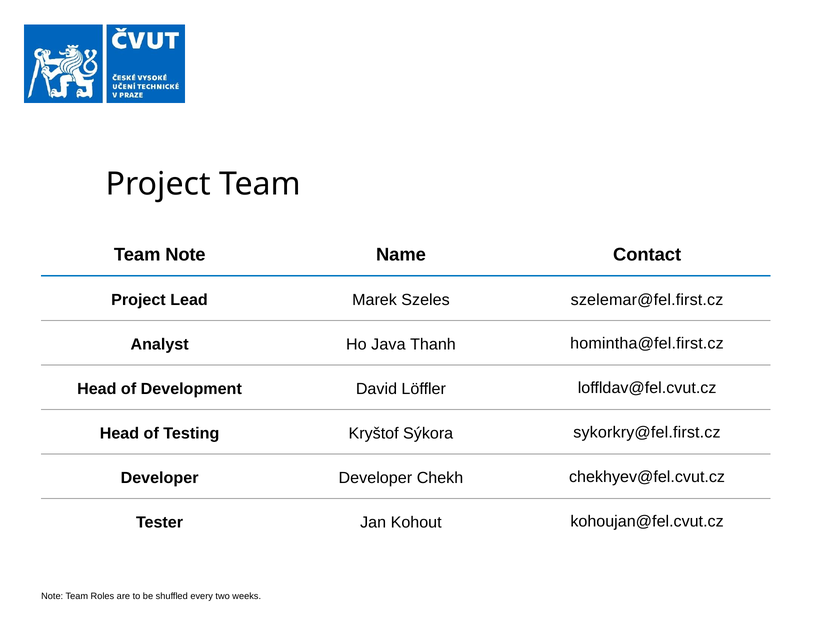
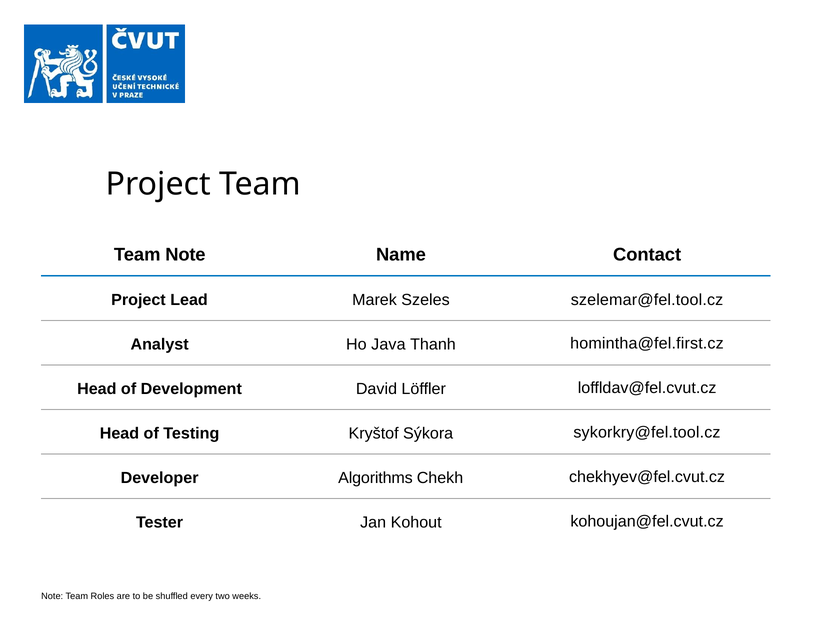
szelemar@fel.first.cz: szelemar@fel.first.cz -> szelemar@fel.tool.cz (647, 300)
sykorkry@fel.first.cz: sykorkry@fel.first.cz -> sykorkry@fel.tool.cz (647, 433)
Developer Developer: Developer -> Algorithms (375, 478)
